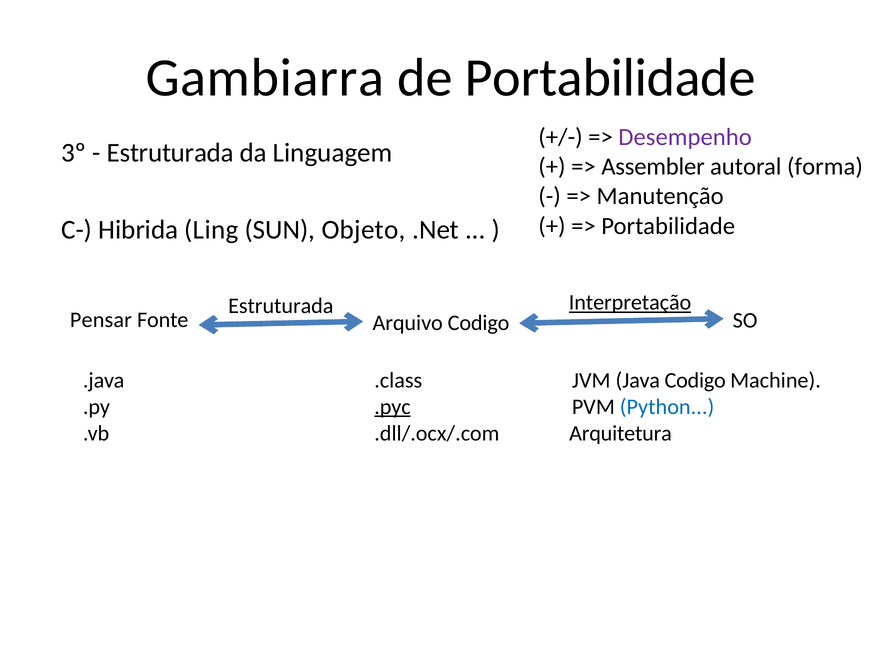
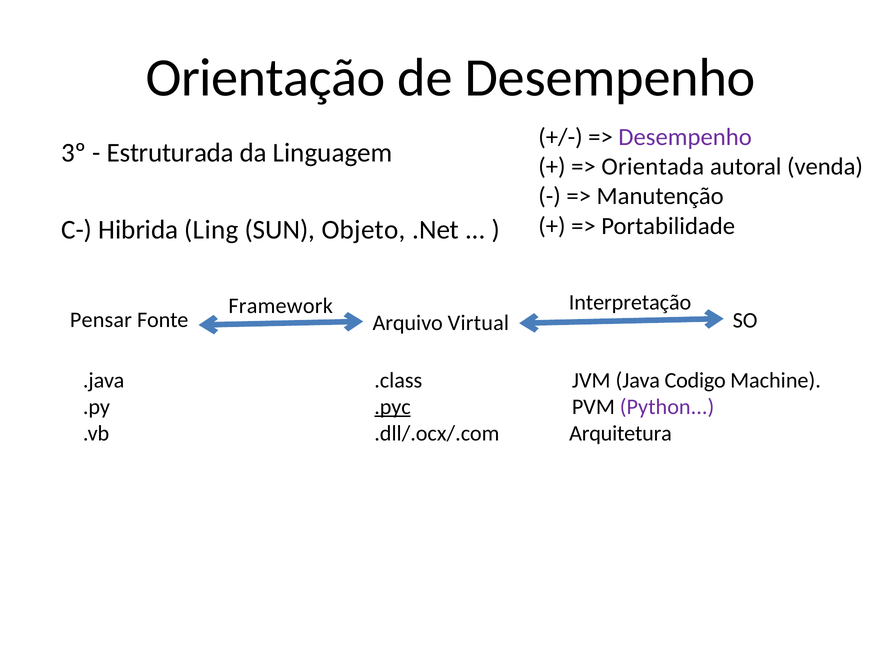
Gambiarra: Gambiarra -> Orientação (265, 78)
de Portabilidade: Portabilidade -> Desempenho (610, 78)
Assembler: Assembler -> Orientada (653, 167)
forma: forma -> venda (825, 167)
Interpretação underline: present -> none (630, 303)
Estruturada: Estruturada -> Framework (281, 306)
Arquivo Codigo: Codigo -> Virtual (478, 323)
Python colour: blue -> purple (667, 407)
